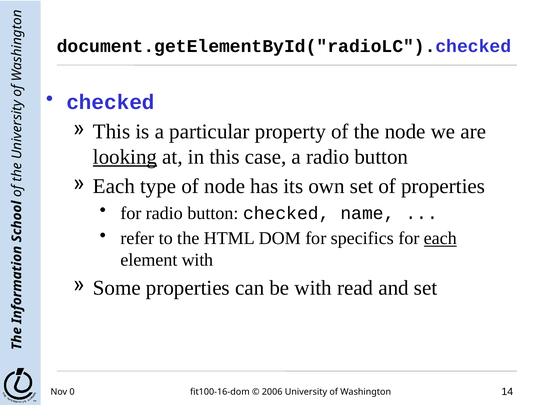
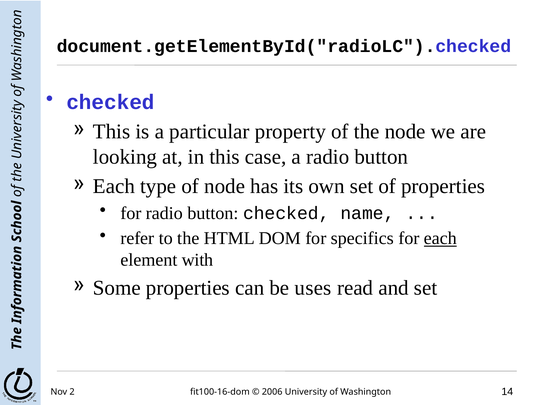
looking underline: present -> none (125, 157)
be with: with -> uses (313, 288)
0: 0 -> 2 (72, 392)
